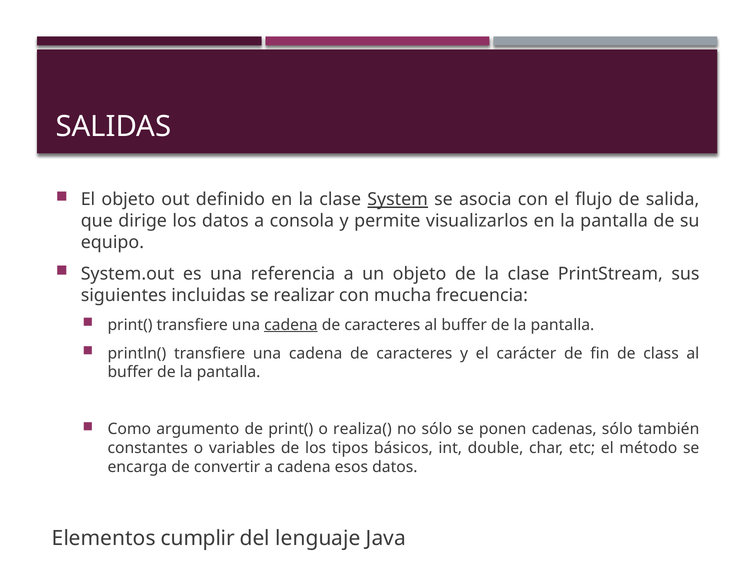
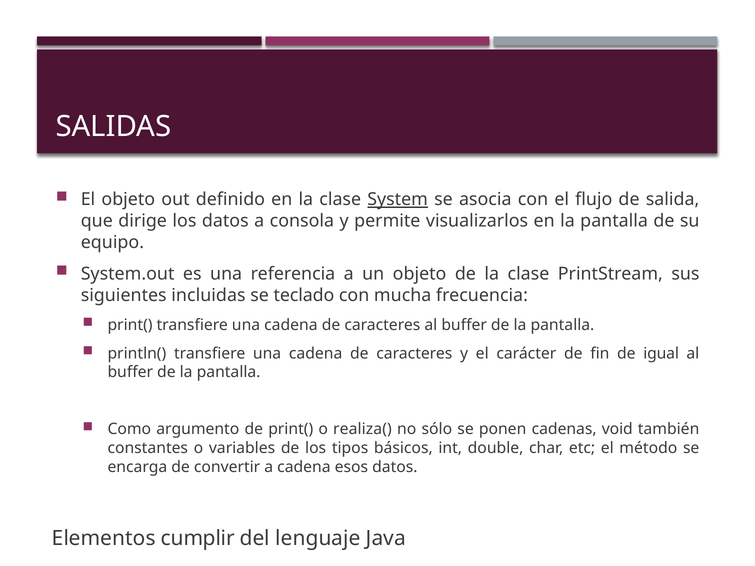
realizar: realizar -> teclado (304, 295)
cadena underline: present -> none (291, 325)
class: class -> igual (661, 354)
cadenas sólo: sólo -> void (617, 429)
